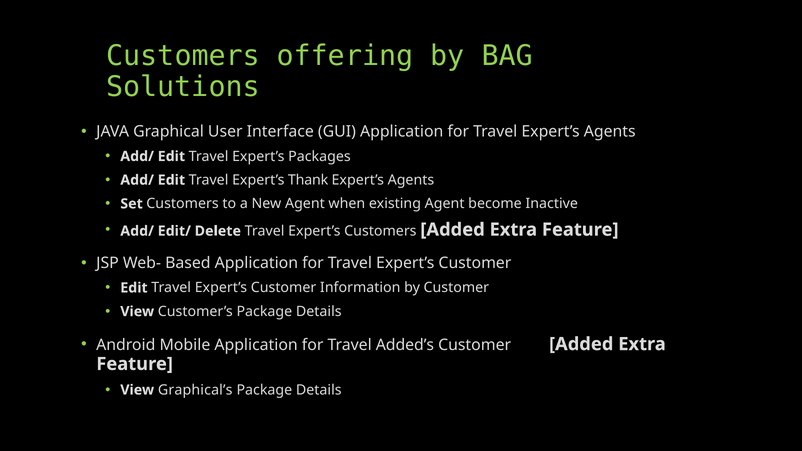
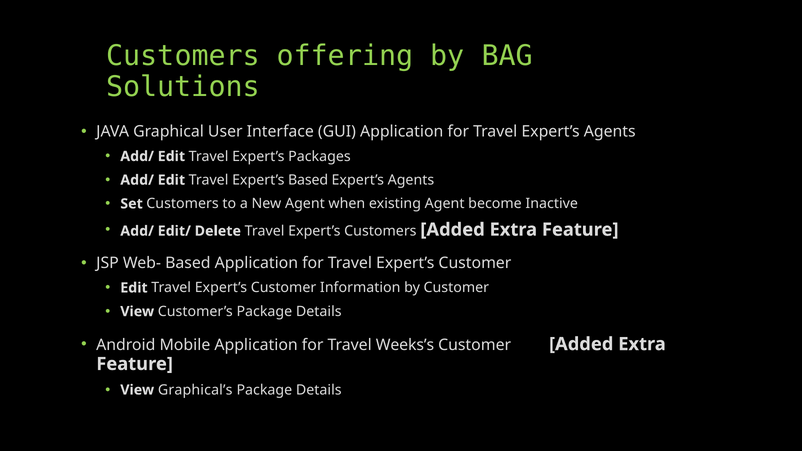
Expert’s Thank: Thank -> Based (308, 180)
Added’s: Added’s -> Weeks’s (405, 345)
